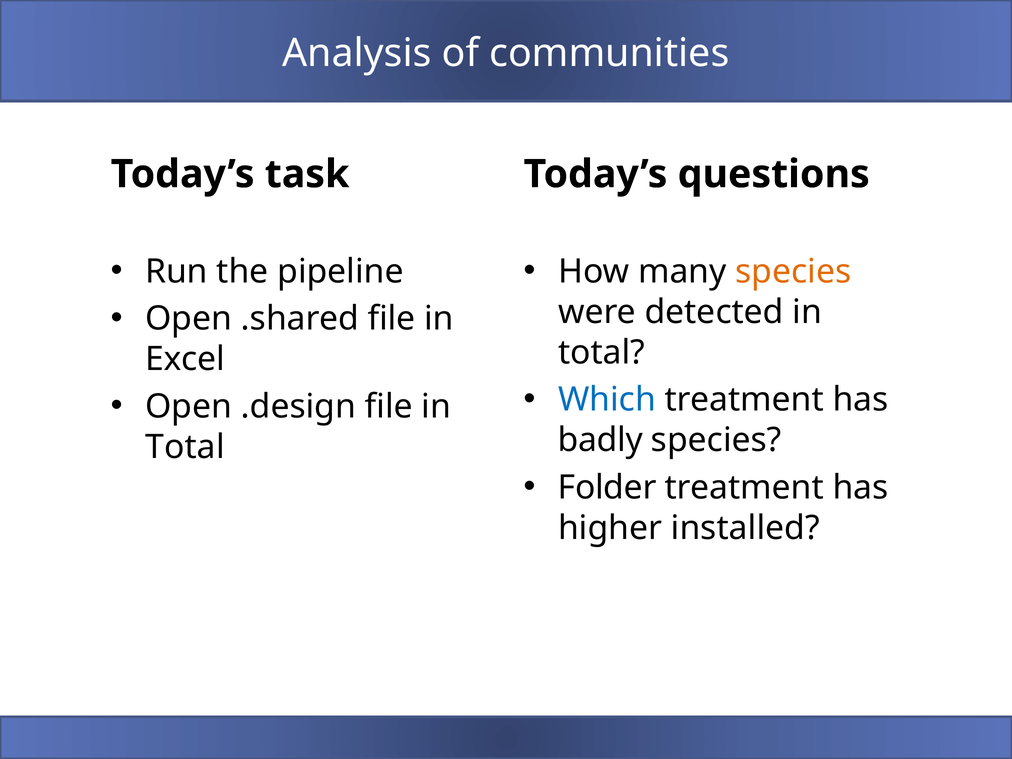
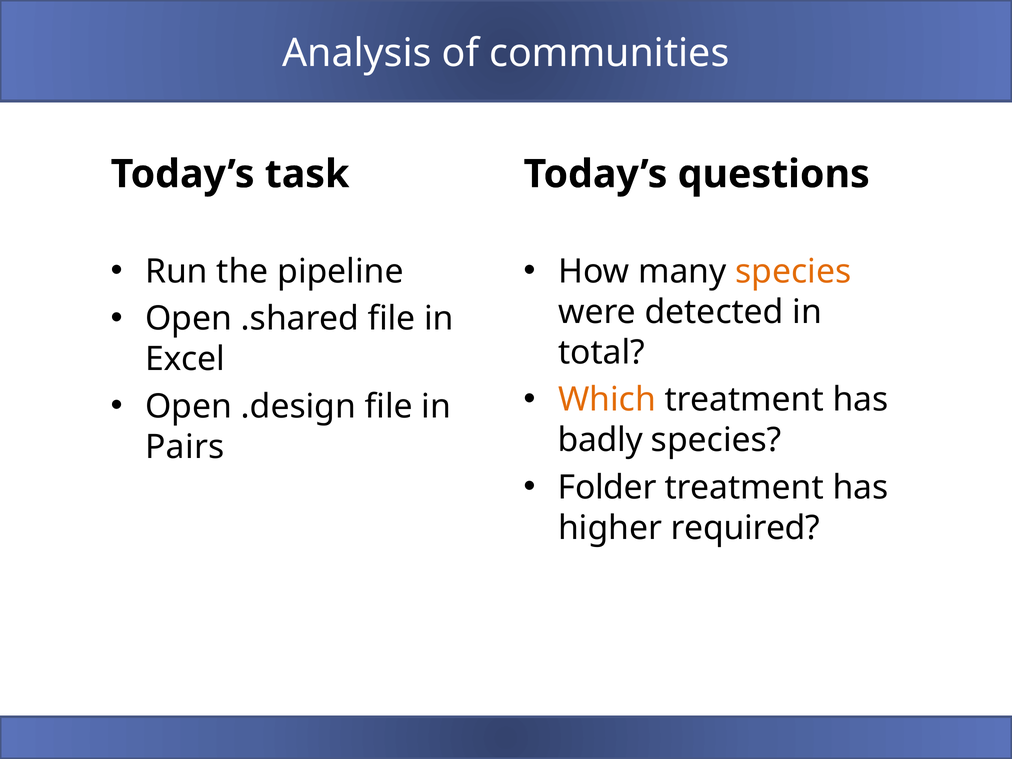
Which colour: blue -> orange (607, 400)
Total: Total -> Pairs (185, 447)
installed: installed -> required (745, 528)
